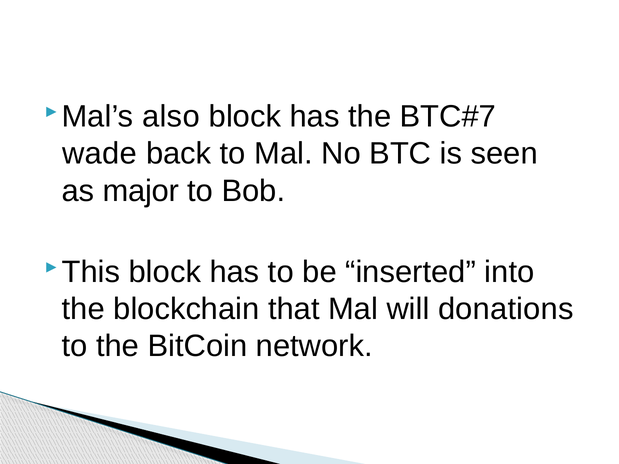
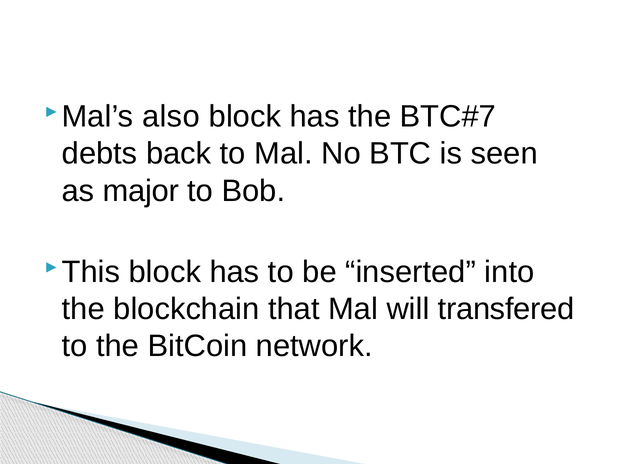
wade: wade -> debts (100, 154)
donations: donations -> transfered (506, 309)
